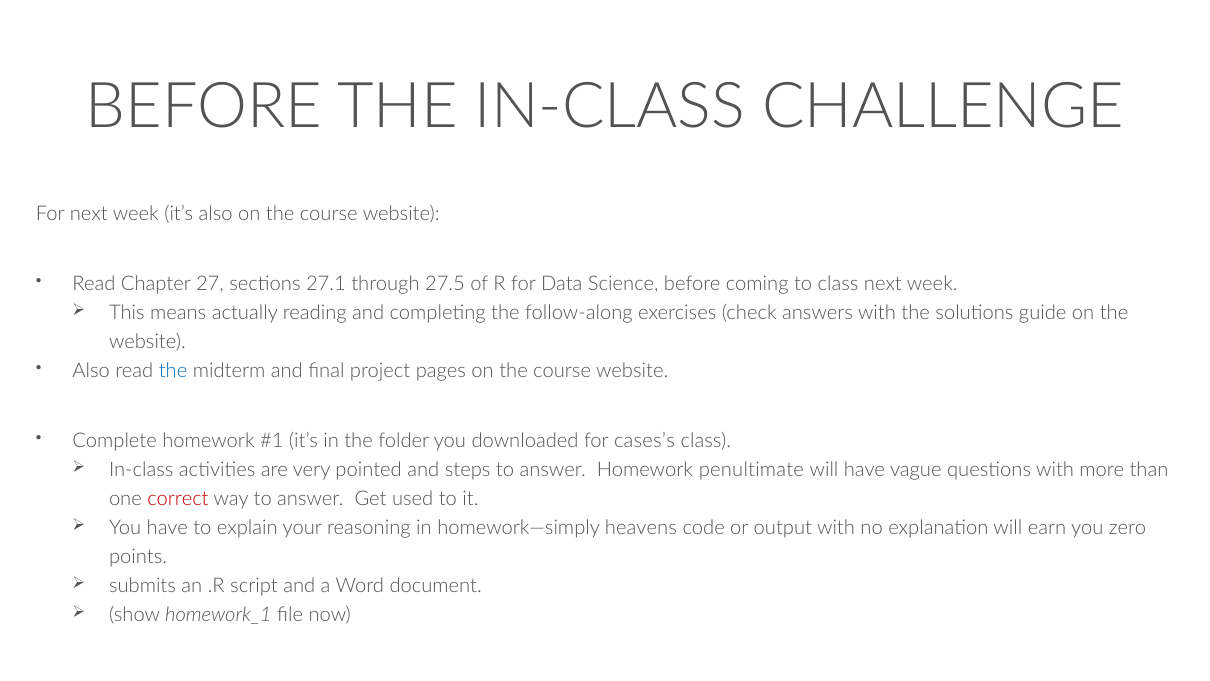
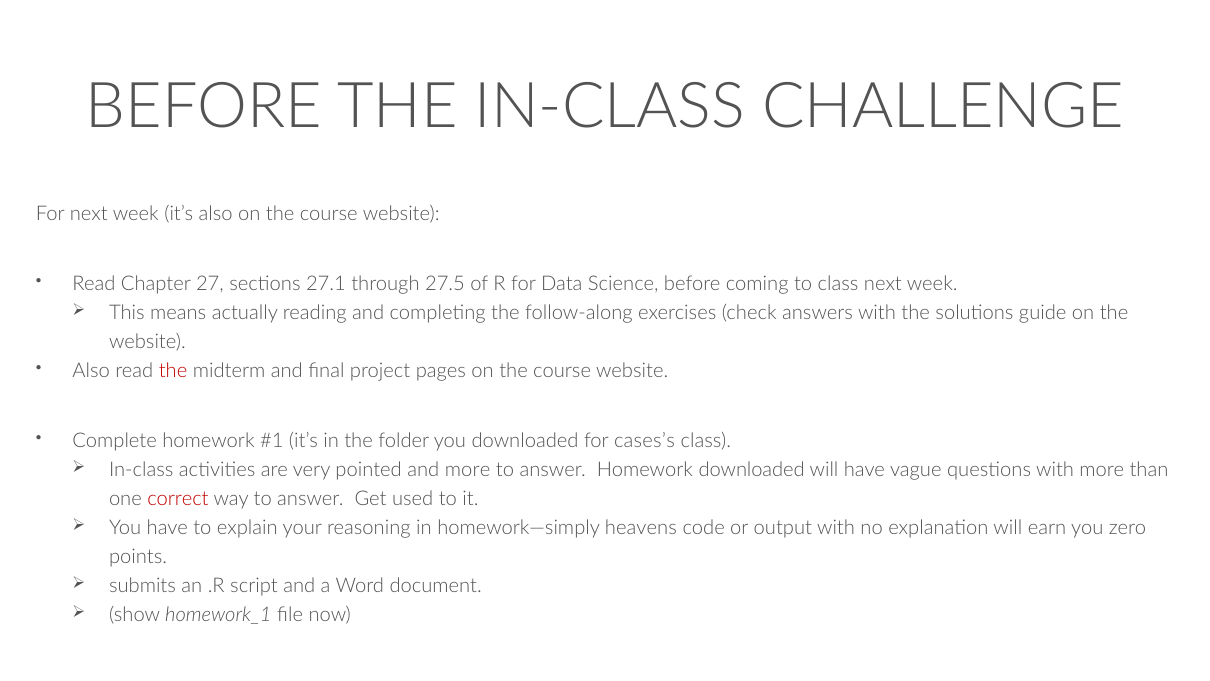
the colour: blue -> red (173, 371)
and steps: steps -> more (468, 470)
Homework penultimate: penultimate -> downloaded (752, 470)
